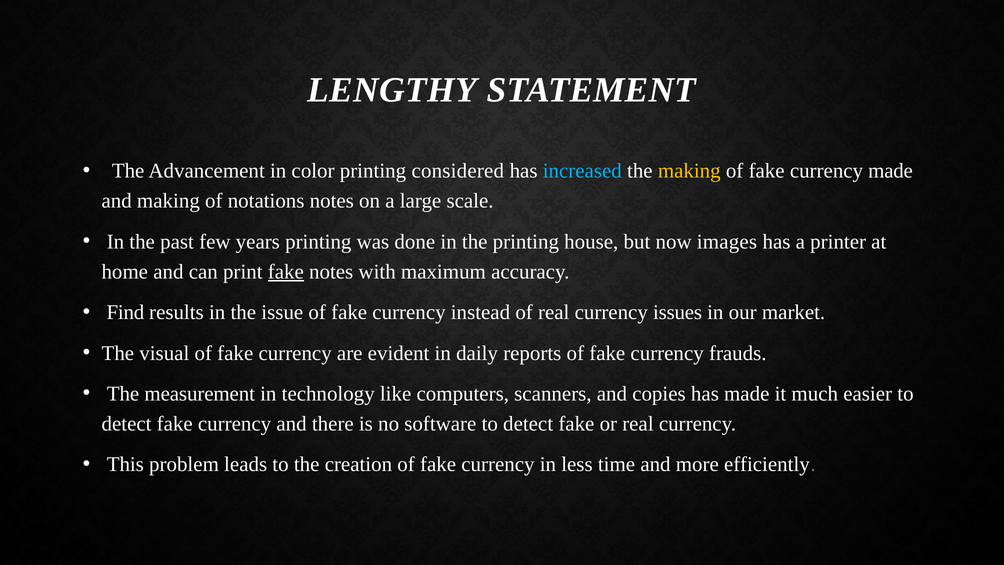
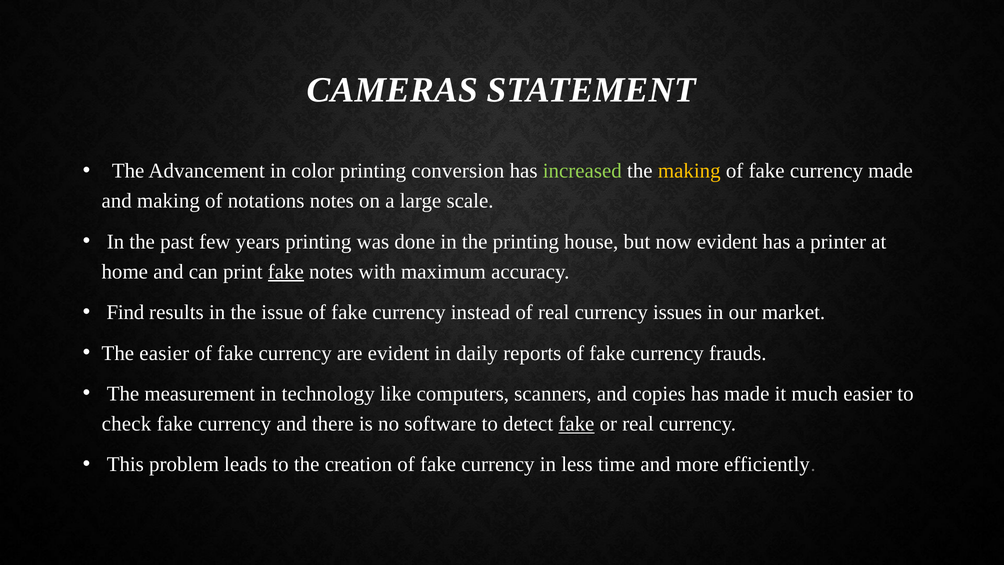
LENGTHY: LENGTHY -> CAMERAS (392, 90)
considered: considered -> conversion (458, 171)
increased colour: light blue -> light green (582, 171)
now images: images -> evident (727, 242)
The visual: visual -> easier (164, 353)
detect: detect -> check (126, 424)
fake underline: none -> present (576, 424)
